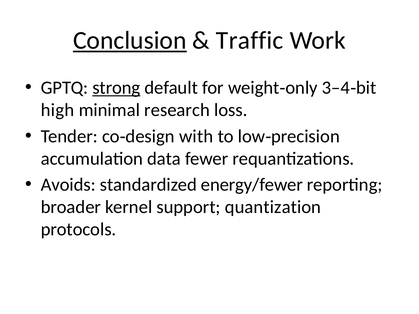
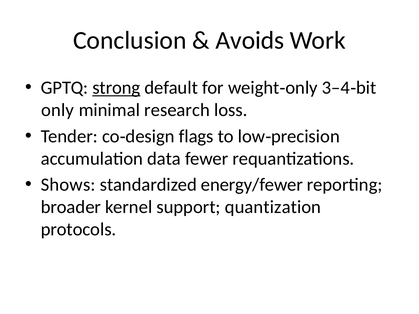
Conclusion underline: present -> none (130, 41)
Traffic: Traffic -> Avoids (250, 41)
high: high -> only (58, 110)
with: with -> flags (196, 136)
Avoids: Avoids -> Shows (68, 185)
